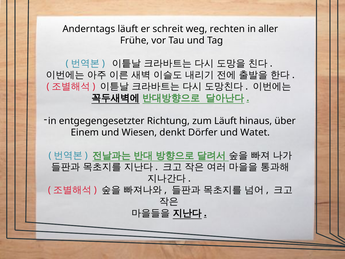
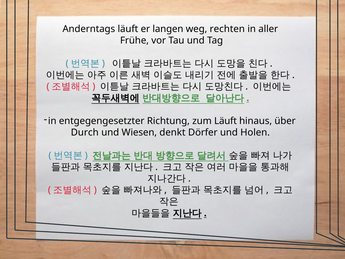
schreit: schreit -> langen (168, 29)
Einem: Einem -> Durch (85, 132)
Watet: Watet -> Holen (255, 132)
